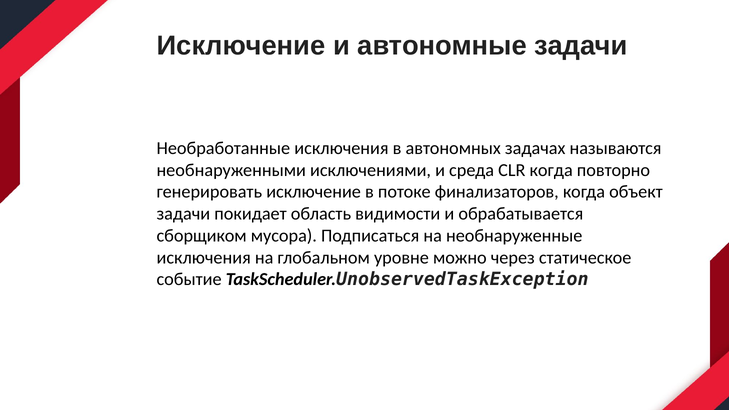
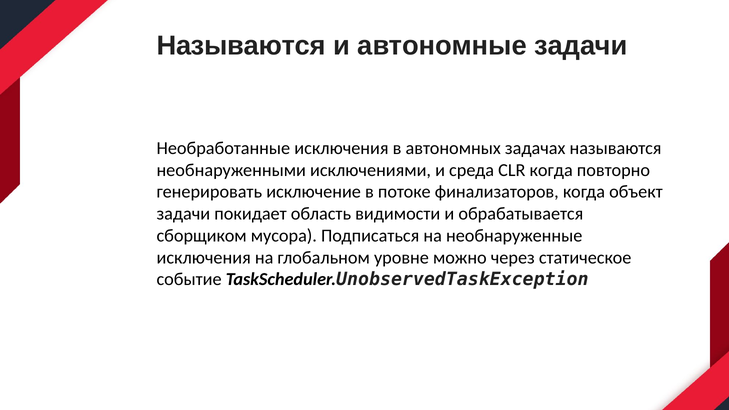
Исключение: Исключение -> Называются (241, 46)
